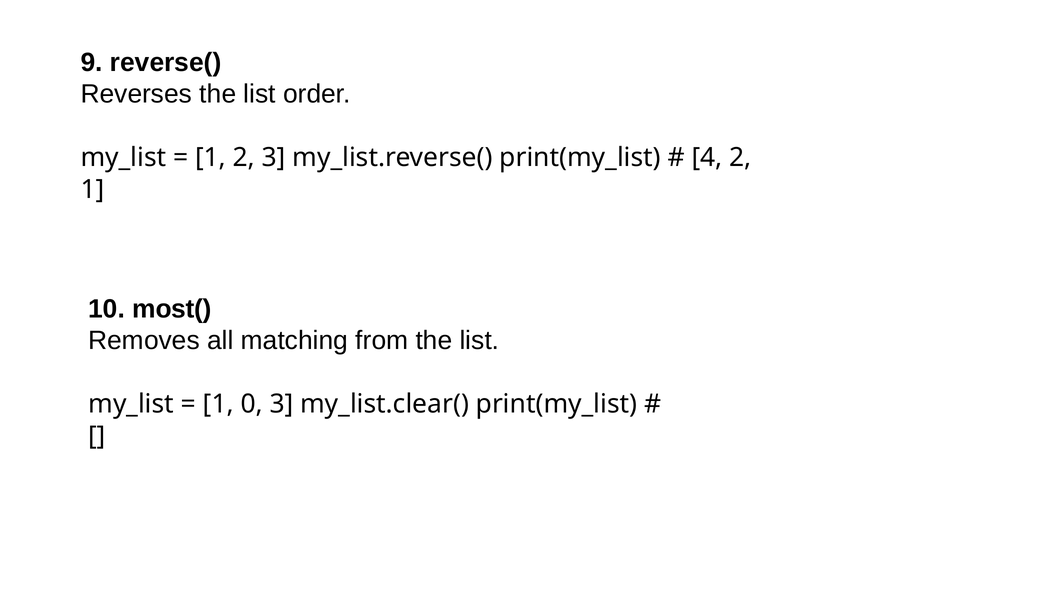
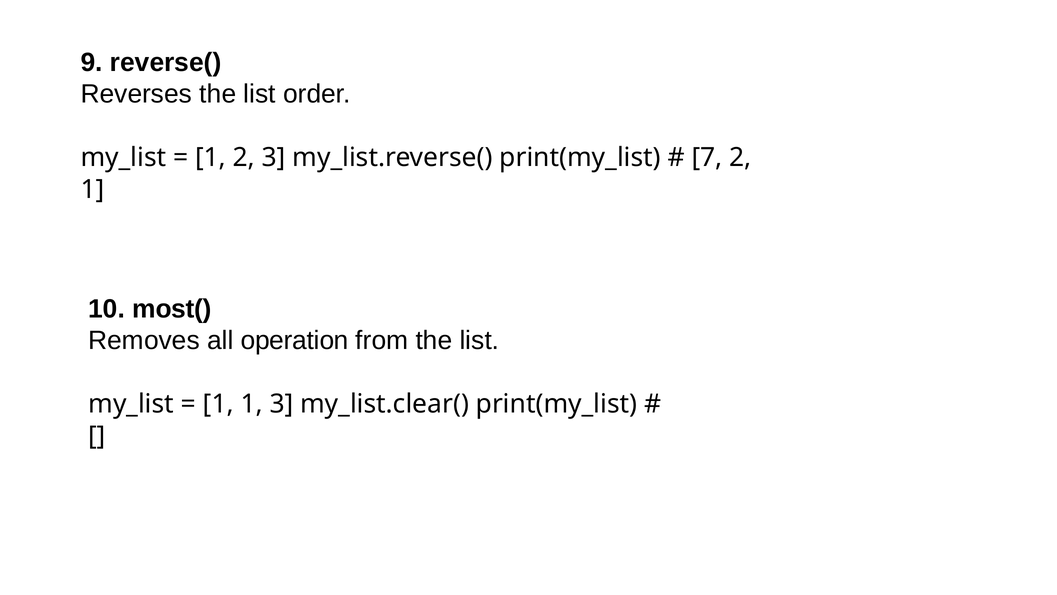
4: 4 -> 7 (707, 157)
matching: matching -> operation (295, 340)
1 0: 0 -> 1 (252, 404)
